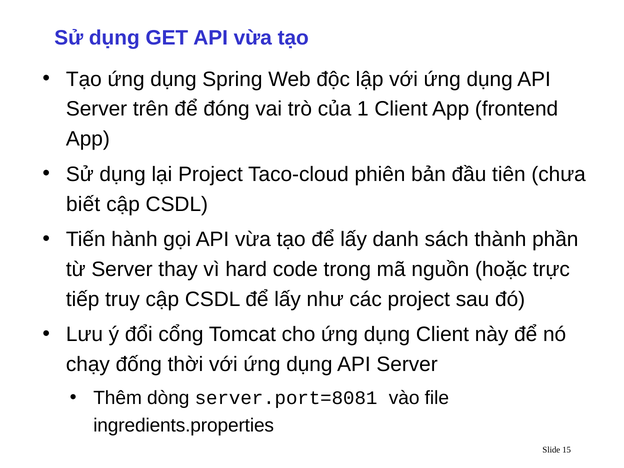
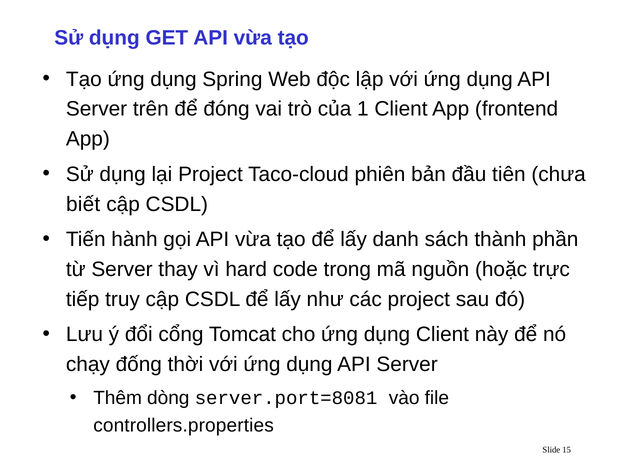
ingredients.properties: ingredients.properties -> controllers.properties (184, 425)
